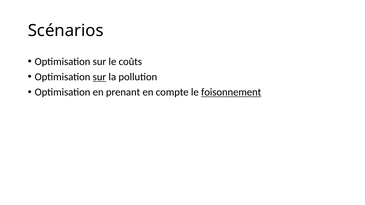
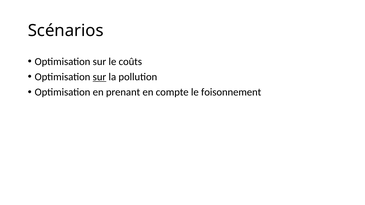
foisonnement underline: present -> none (231, 92)
